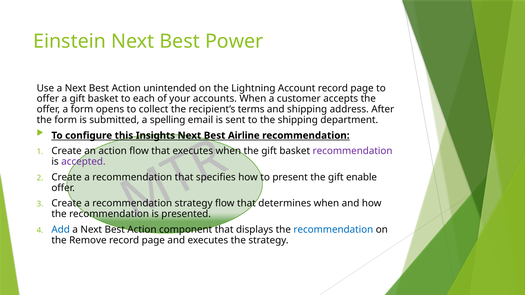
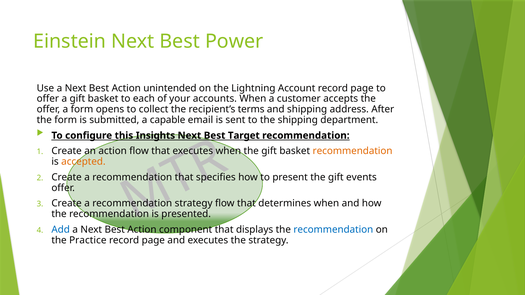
spelling: spelling -> capable (168, 120)
Airline: Airline -> Target (244, 136)
recommendation colour: purple -> orange (353, 151)
accepted colour: purple -> orange (83, 162)
enable: enable -> events (361, 177)
Remove: Remove -> Practice (88, 240)
